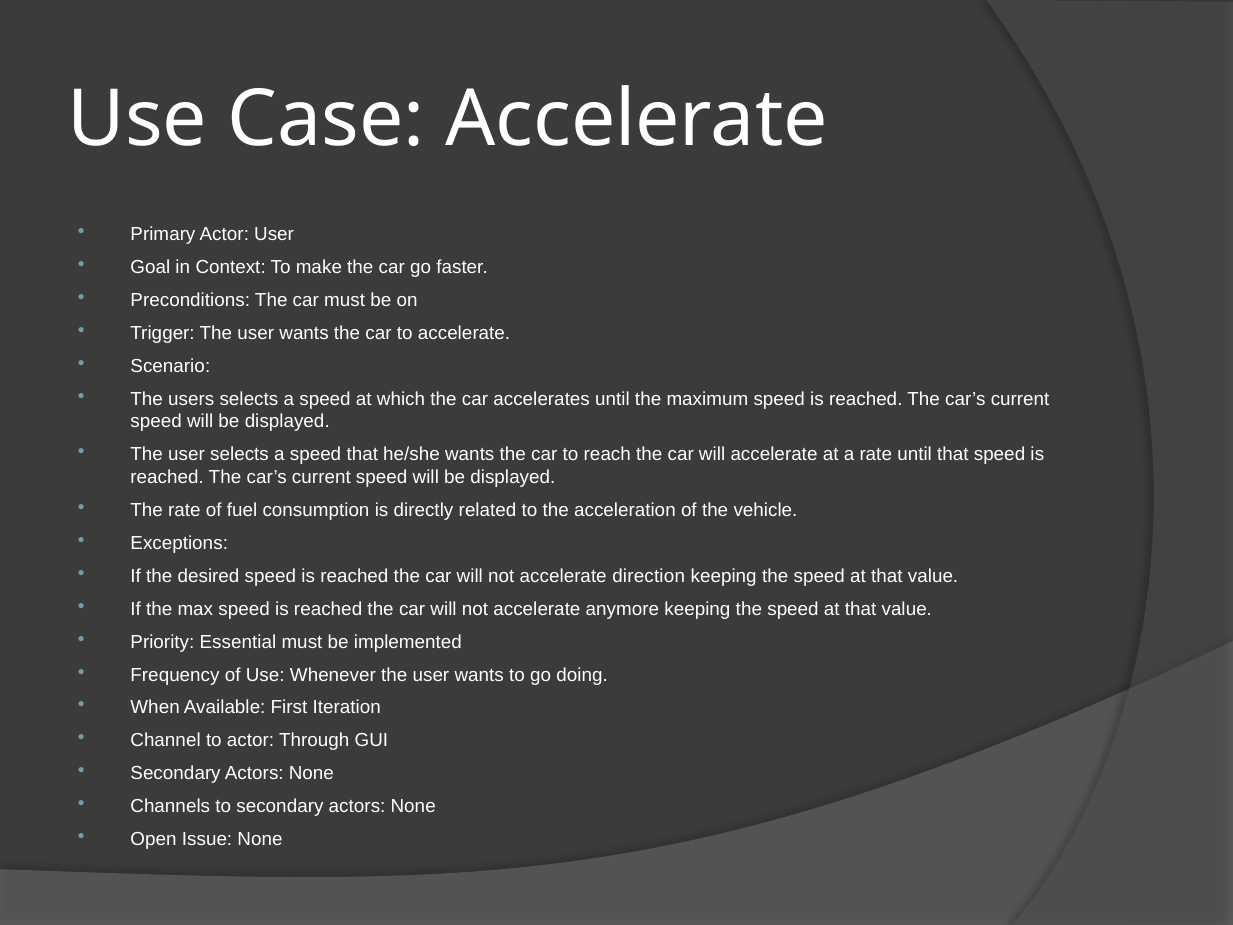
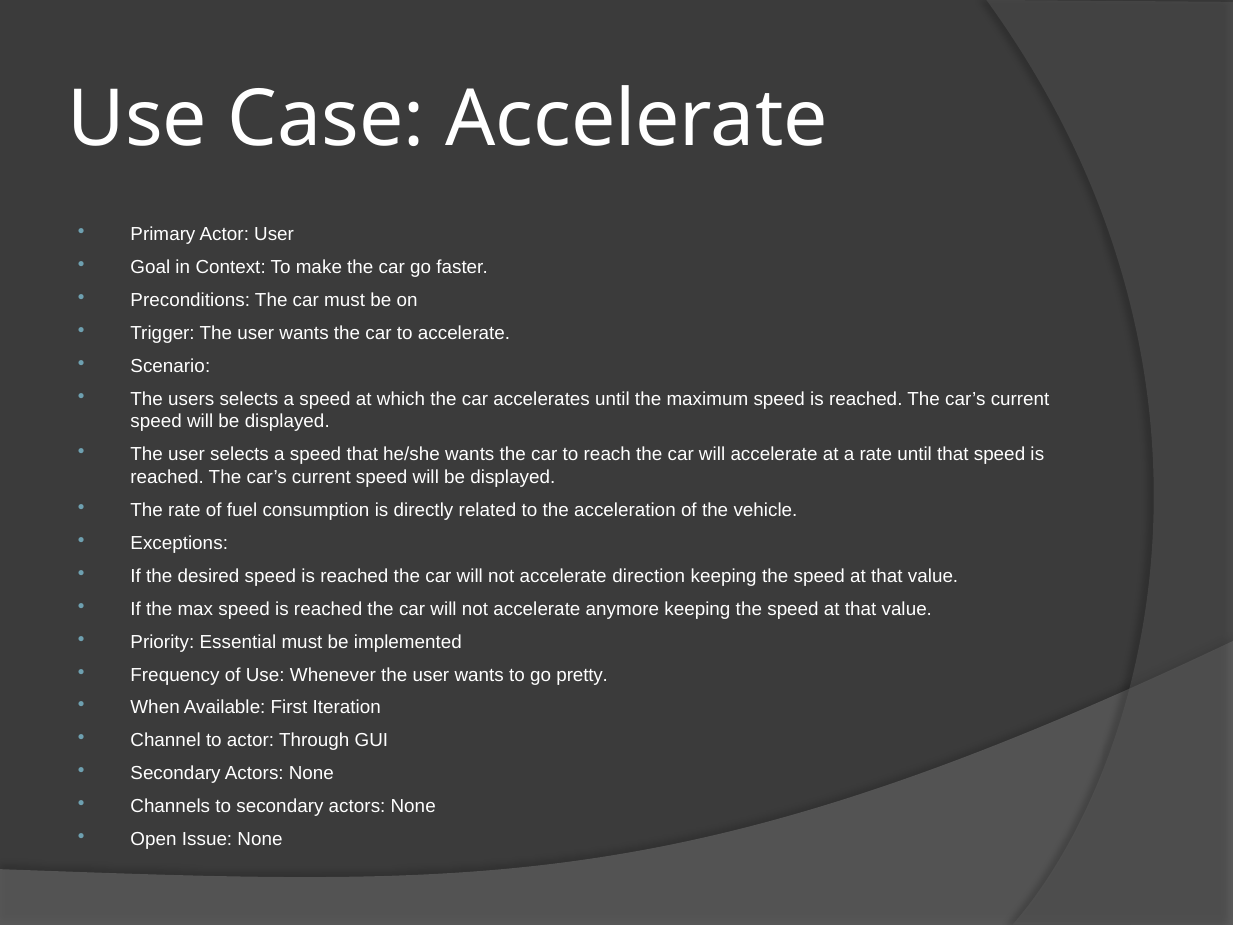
doing: doing -> pretty (582, 675)
